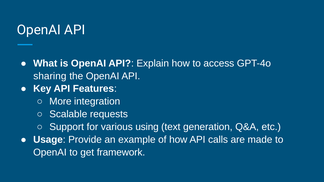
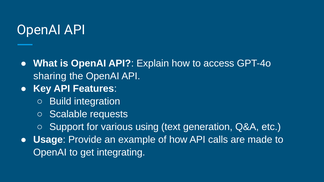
More: More -> Build (60, 102)
framework: framework -> integrating (121, 152)
